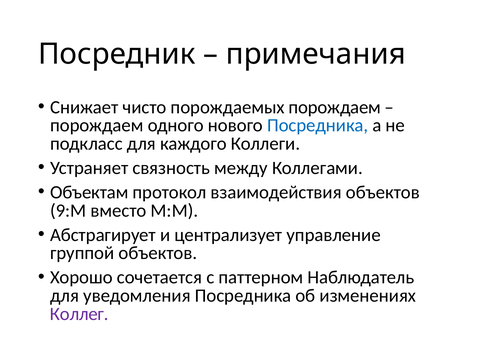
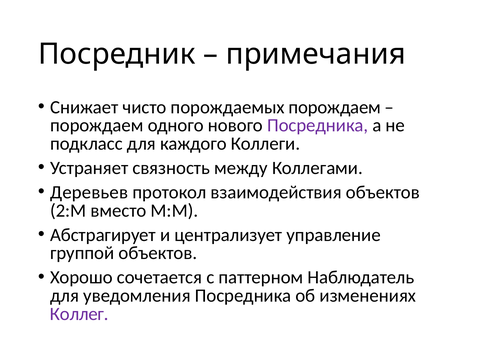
Посредника colour: blue -> purple (318, 126)
Объектам: Объектам -> Деревьев (89, 192)
9:М: 9:М -> 2:М (68, 211)
